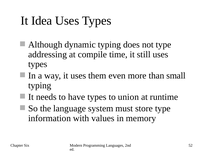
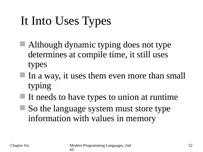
Idea: Idea -> Into (42, 21)
addressing: addressing -> determines (48, 55)
